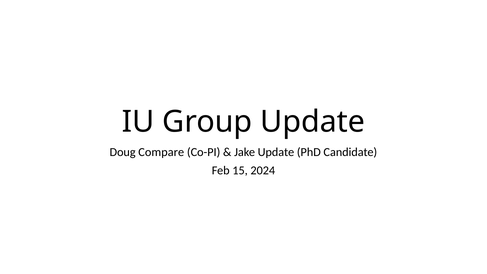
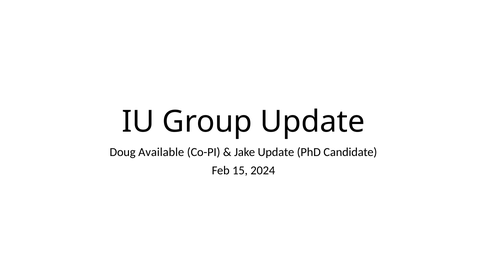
Compare: Compare -> Available (161, 152)
